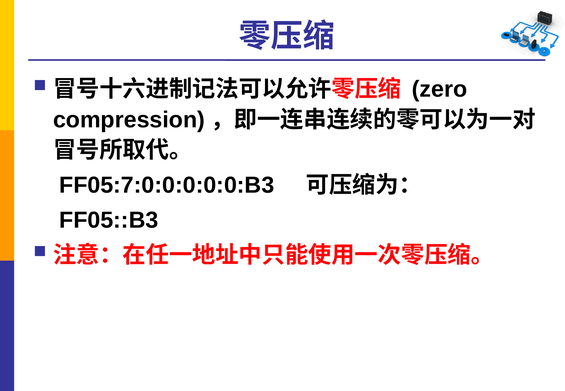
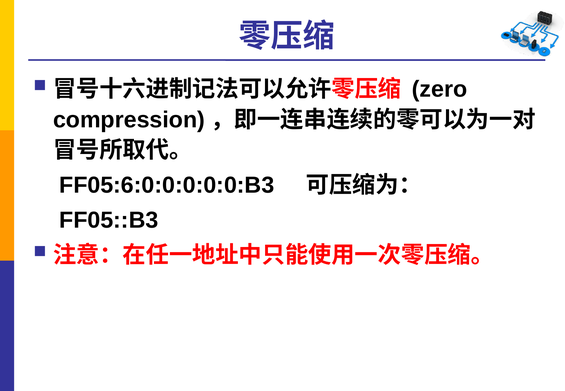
FF05:7:0:0:0:0:0:B3: FF05:7:0:0:0:0:0:B3 -> FF05:6:0:0:0:0:0:B3 (167, 185)
